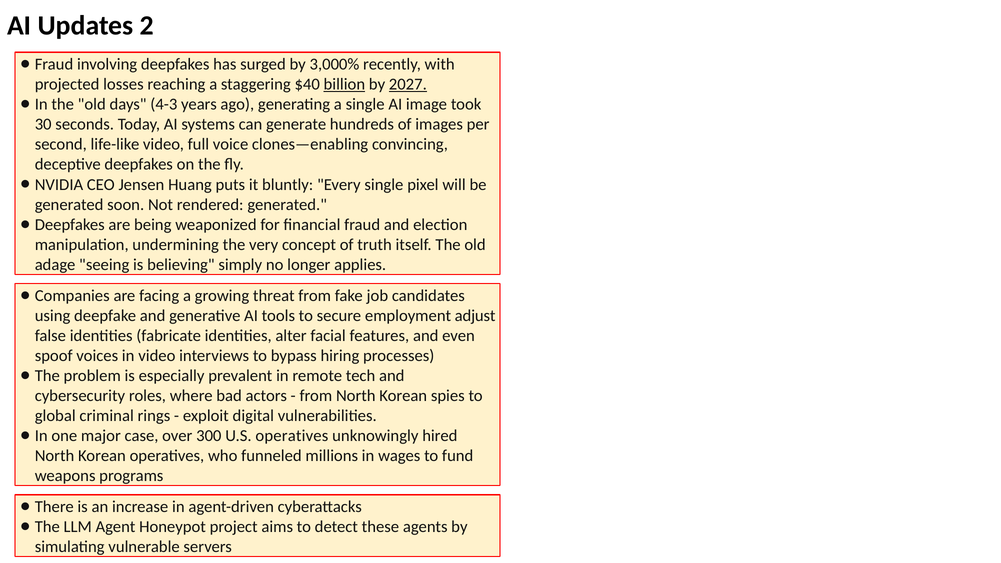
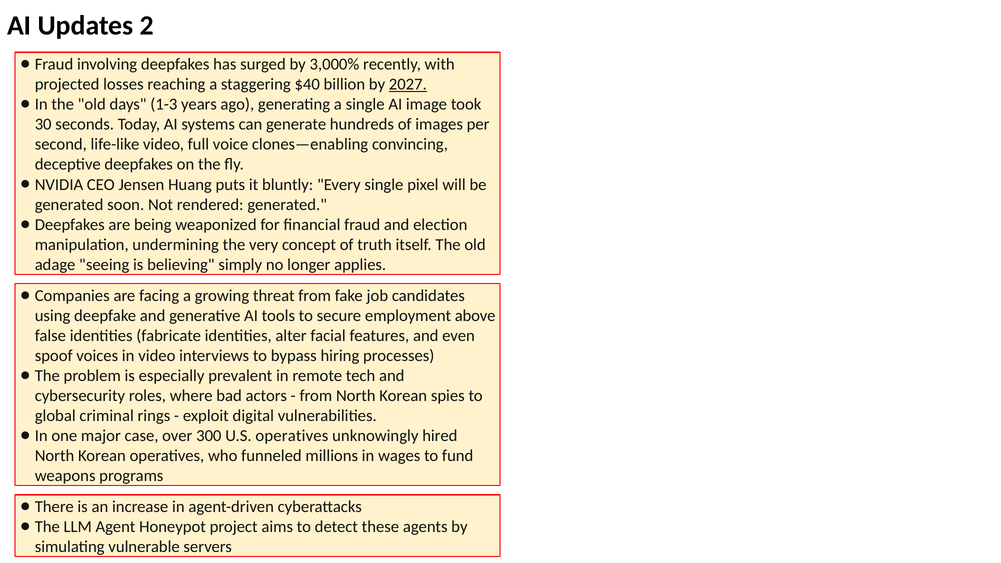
billion underline: present -> none (344, 84)
4-3: 4-3 -> 1-3 (164, 104)
adjust: adjust -> above (475, 316)
